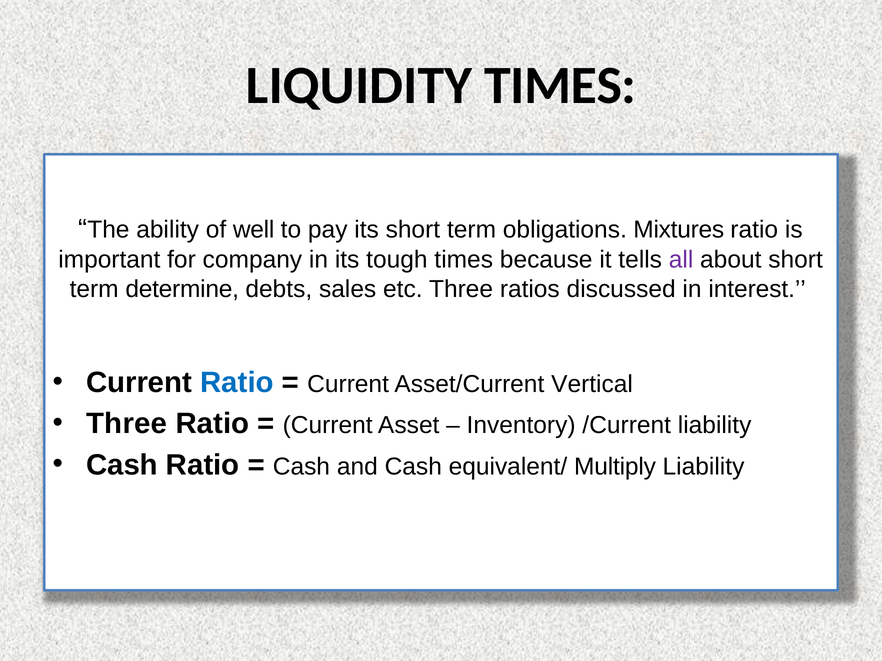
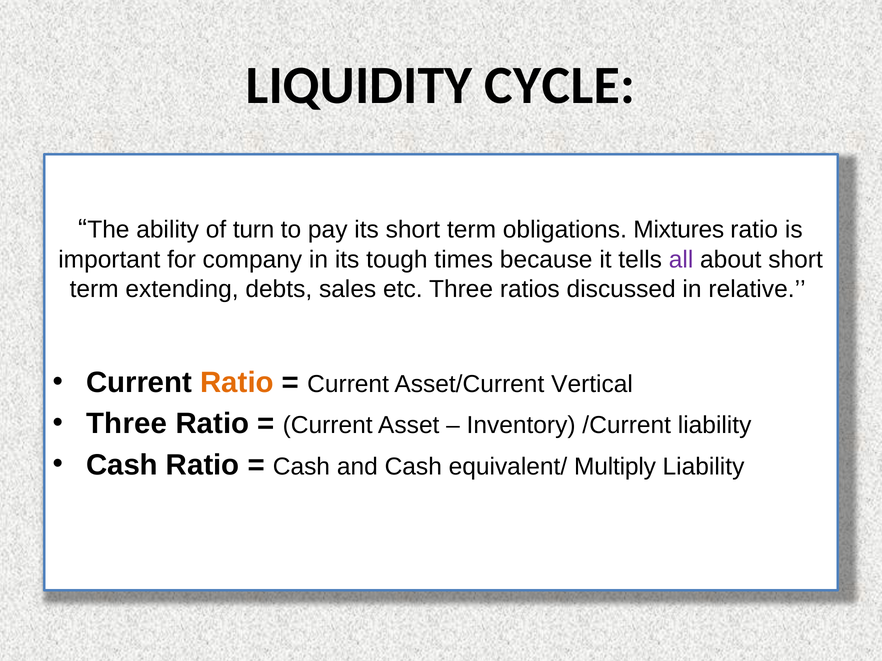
LIQUIDITY TIMES: TIMES -> CYCLE (560, 85)
well: well -> turn (254, 230)
determine: determine -> extending (182, 289)
interest: interest -> relative (757, 289)
Ratio colour: blue -> orange (237, 383)
